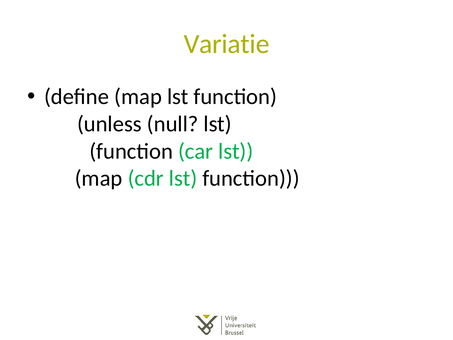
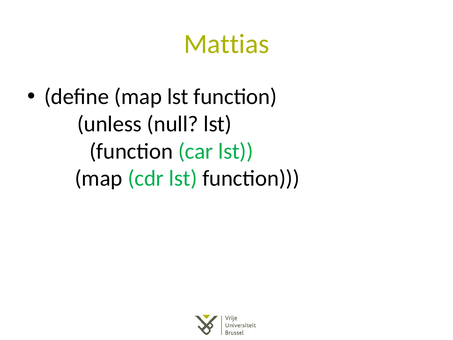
Variatie: Variatie -> Mattias (226, 44)
